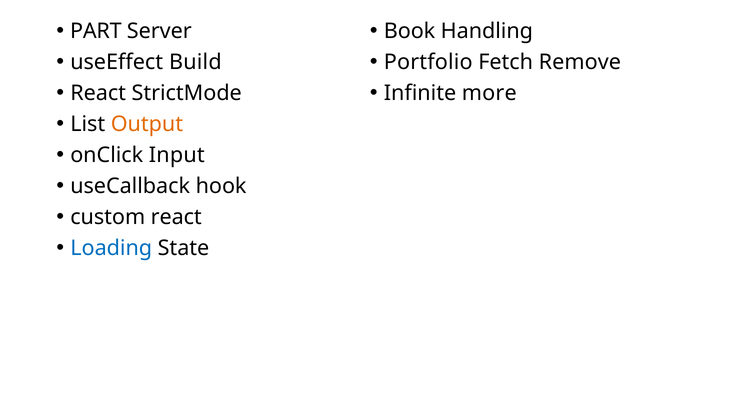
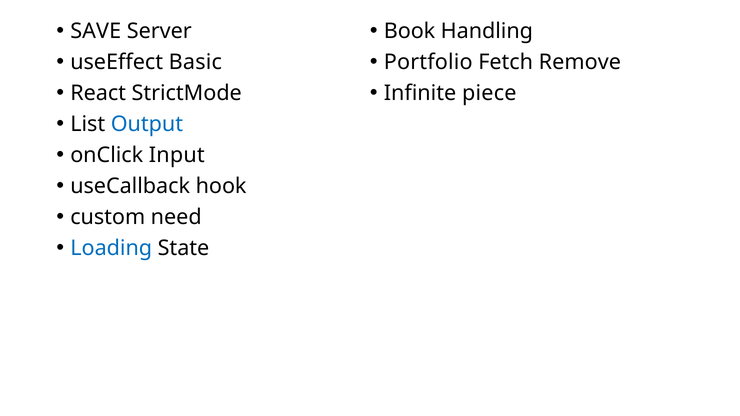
PART: PART -> SAVE (96, 31)
Build: Build -> Basic (195, 62)
more: more -> piece (489, 93)
Output colour: orange -> blue (147, 124)
custom react: react -> need (176, 217)
